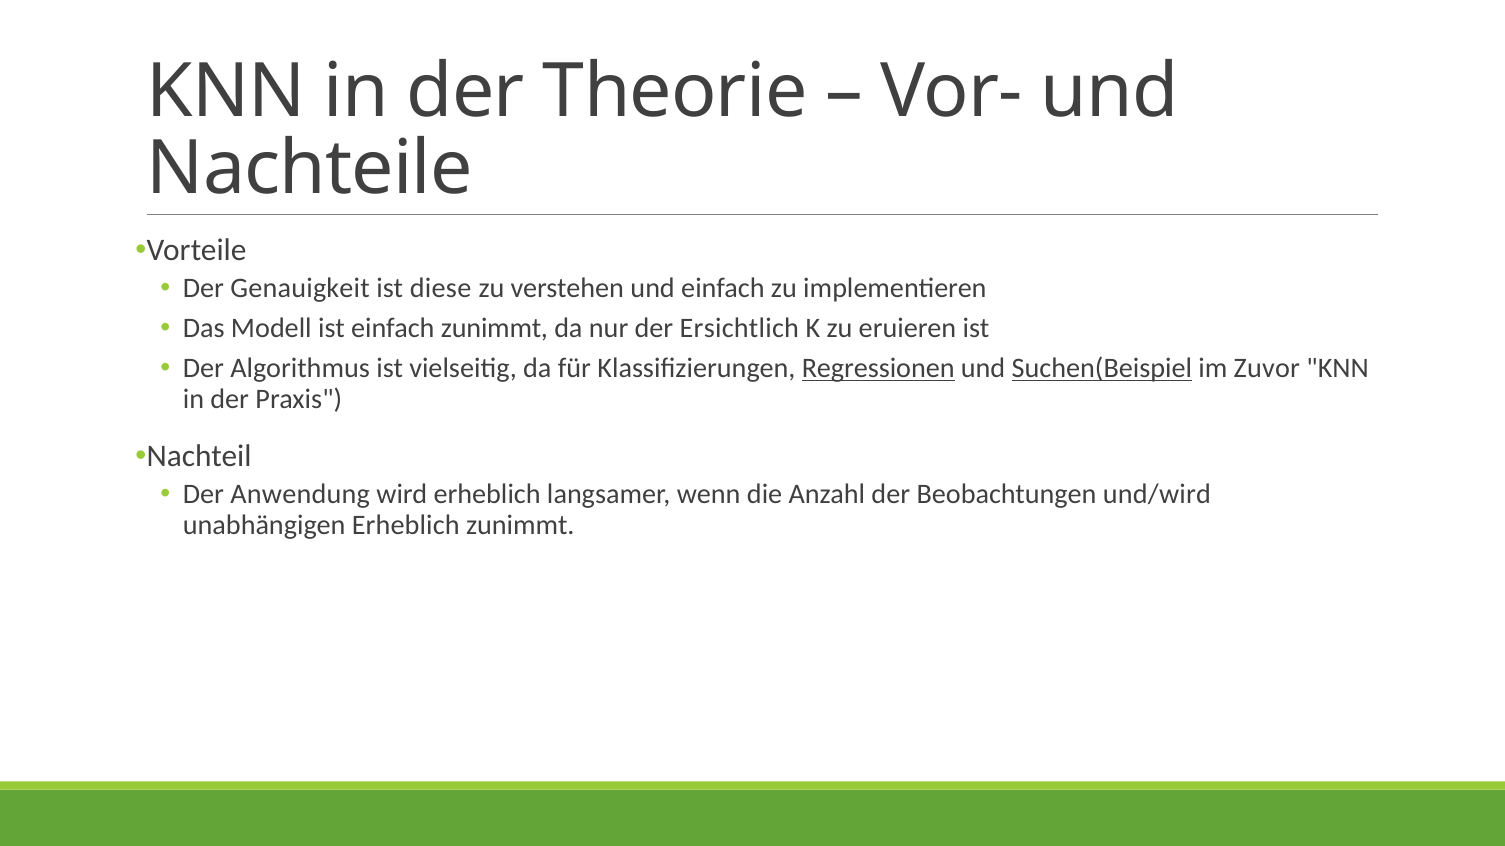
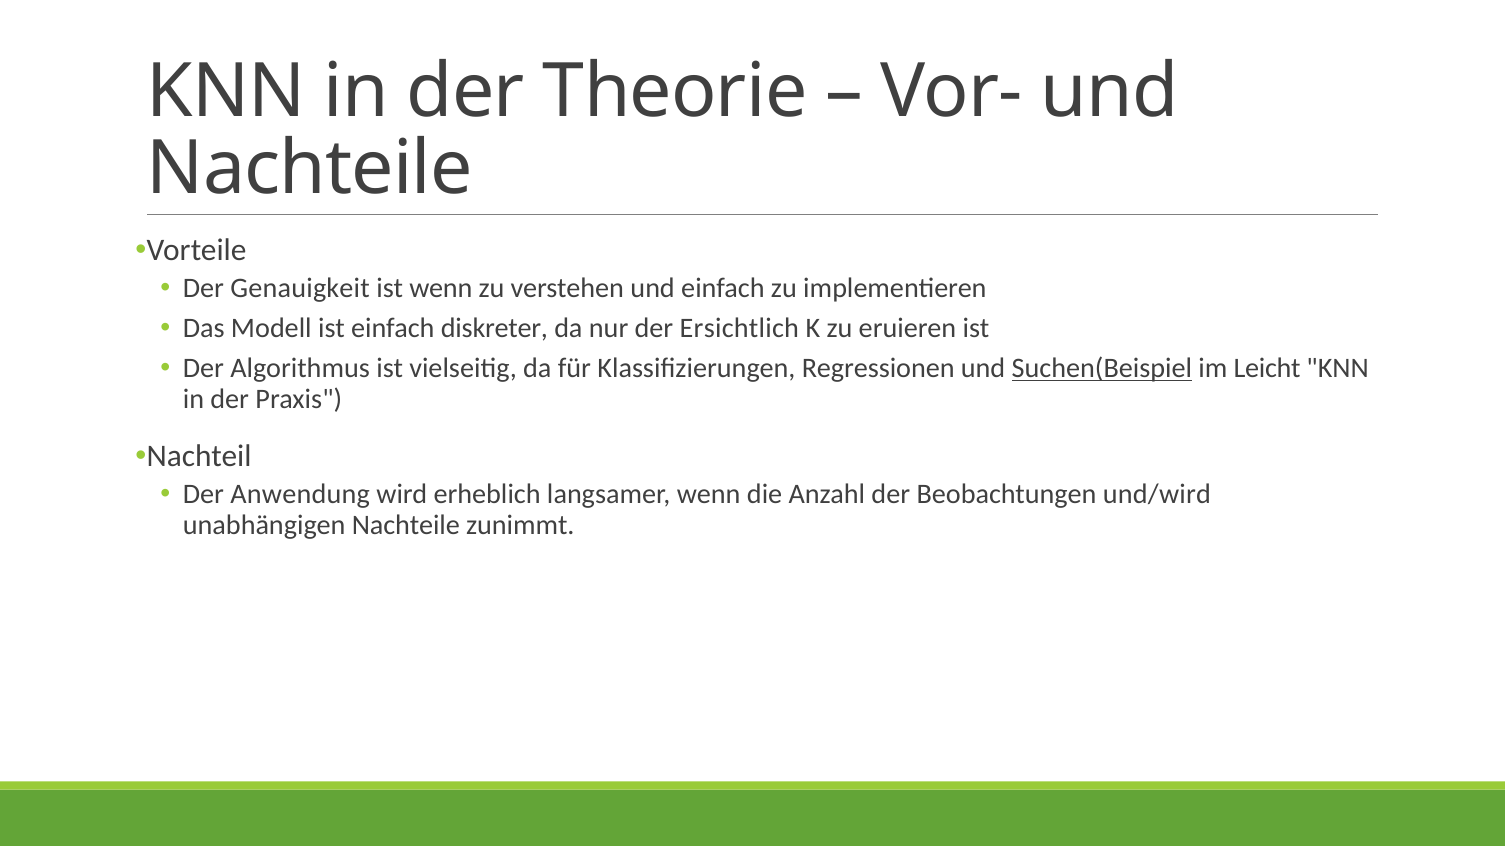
ist diese: diese -> wenn (441, 289)
einfach zunimmt: zunimmt -> diskreter (494, 329)
Regressionen underline: present -> none (878, 369)
Zuvor: Zuvor -> Leicht (1267, 369)
unabhängigen Erheblich: Erheblich -> Nachteile (406, 525)
